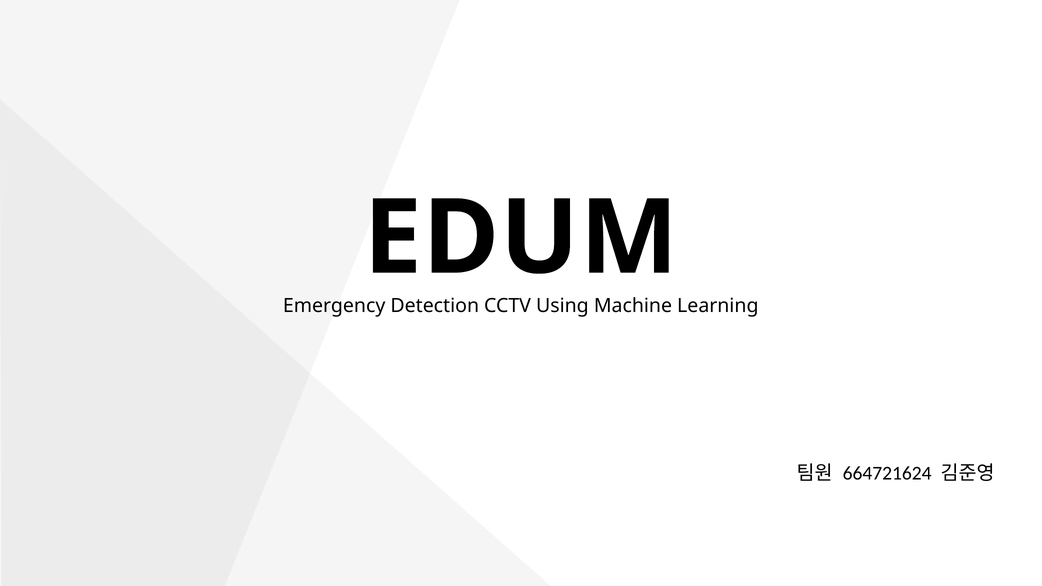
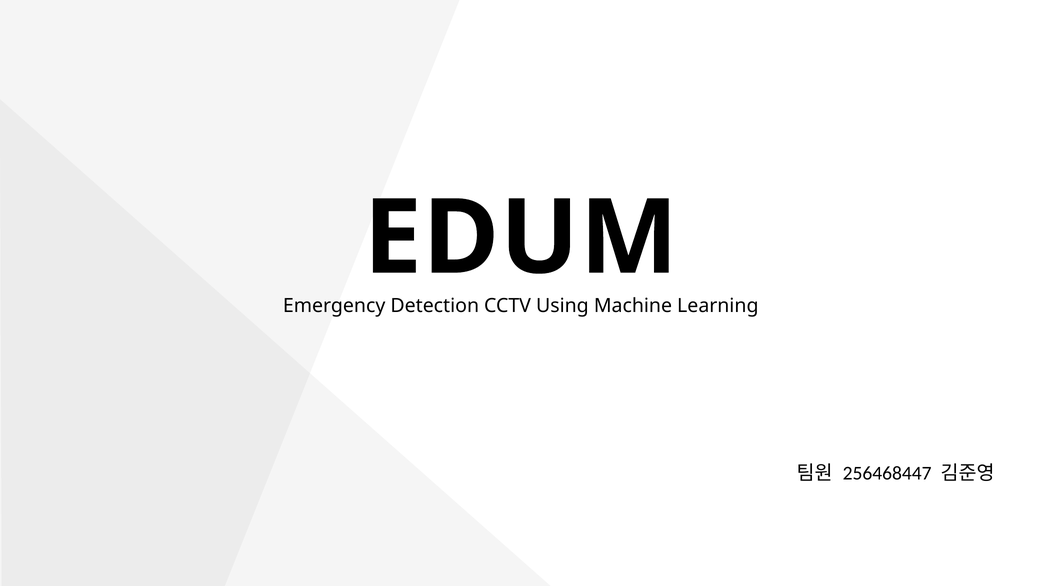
664721624: 664721624 -> 256468447 (887, 473)
